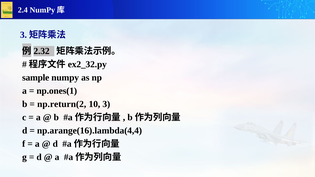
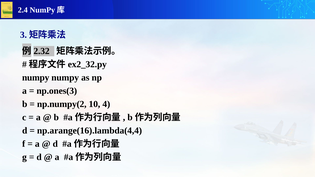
sample: sample -> numpy (36, 78)
np.ones(1: np.ones(1 -> np.ones(3 (57, 91)
np.return(2: np.return(2 -> np.numpy(2 (62, 104)
10 3: 3 -> 4 (106, 104)
